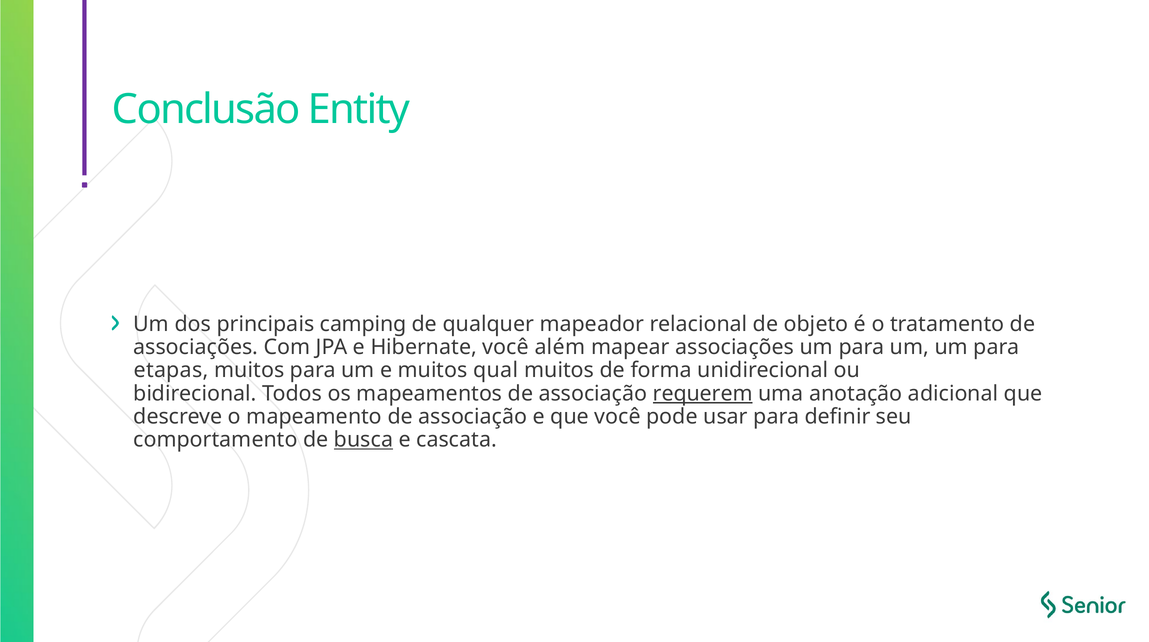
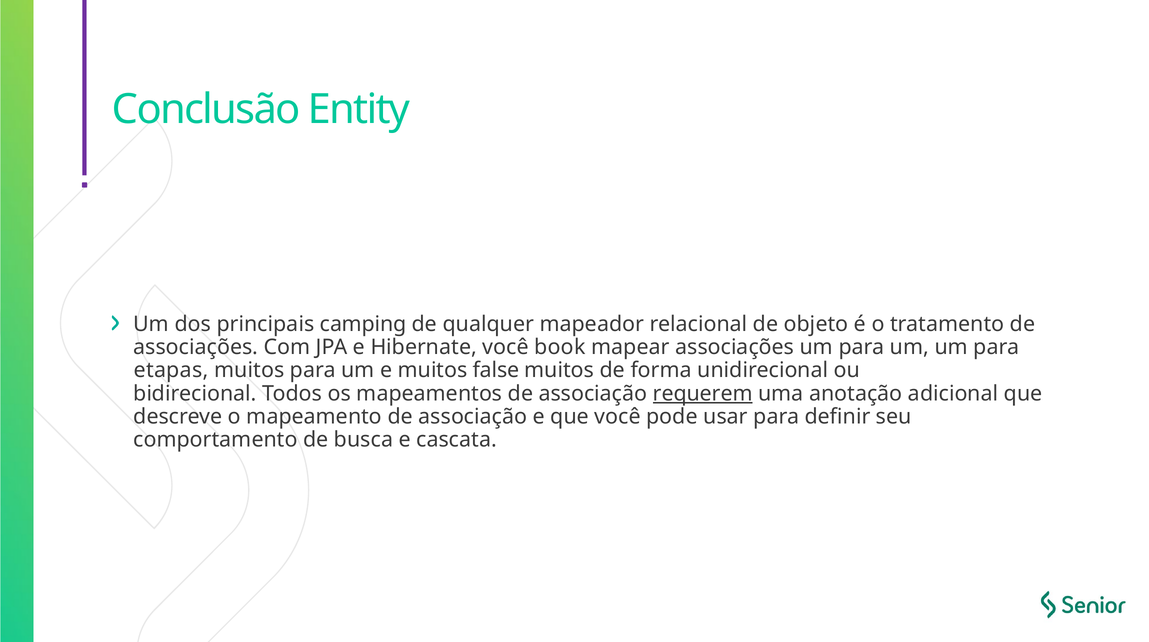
além: além -> book (560, 347)
qual: qual -> false (496, 370)
busca underline: present -> none (364, 440)
